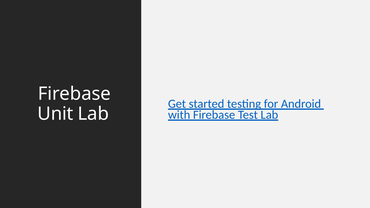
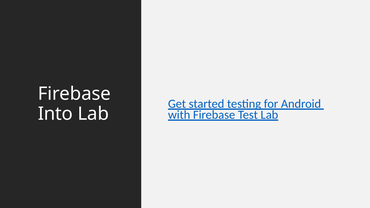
Unit: Unit -> Into (55, 114)
